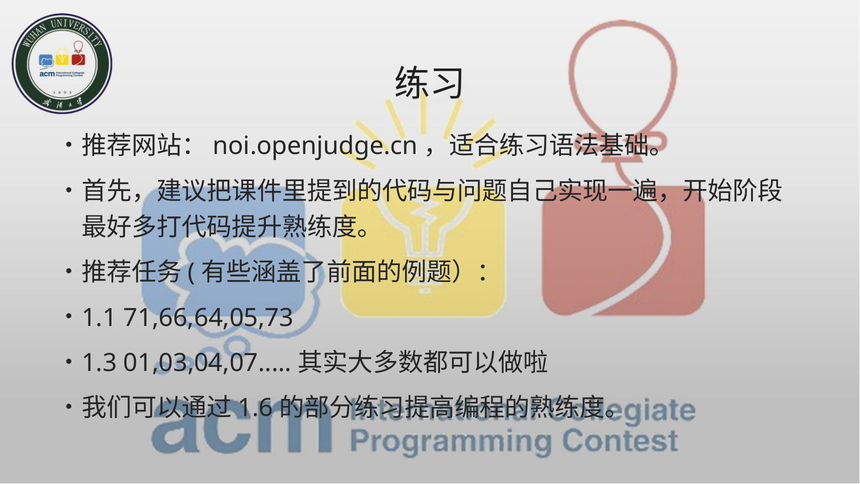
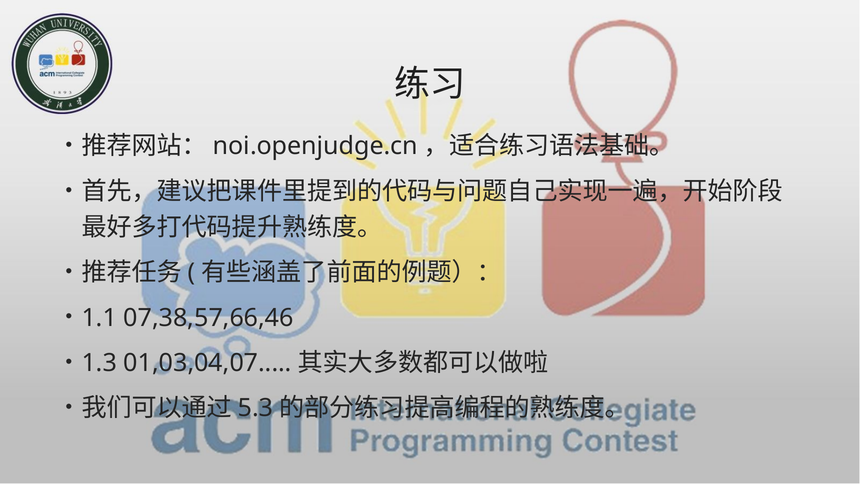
71,66,64,05,73: 71,66,64,05,73 -> 07,38,57,66,46 (209, 318)
1.6: 1.6 -> 5.3 (256, 408)
